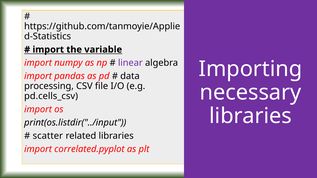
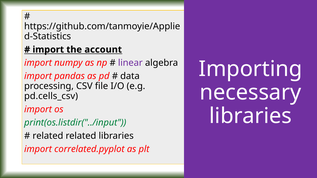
variable: variable -> account (103, 50)
print(os.listdir("../input colour: black -> green (75, 123)
scatter: scatter -> related (48, 136)
